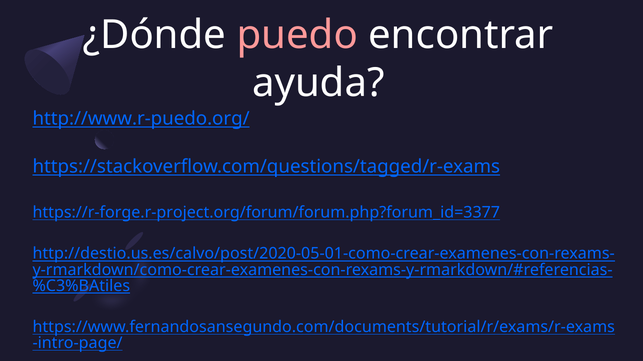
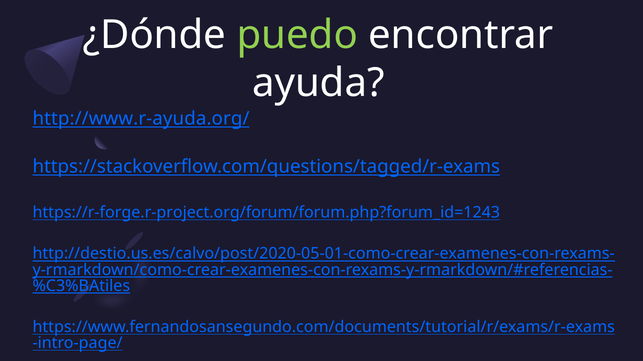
puedo colour: pink -> light green (297, 35)
http://www.r-puedo.org/: http://www.r-puedo.org/ -> http://www.r-ayuda.org/ (141, 119)
https://r-forge.r-project.org/forum/forum.php?forum_id=3377: https://r-forge.r-project.org/forum/forum.php?forum_id=3377 -> https://r-forge.r-project.org/forum/forum.php?forum_id=1243 (266, 213)
